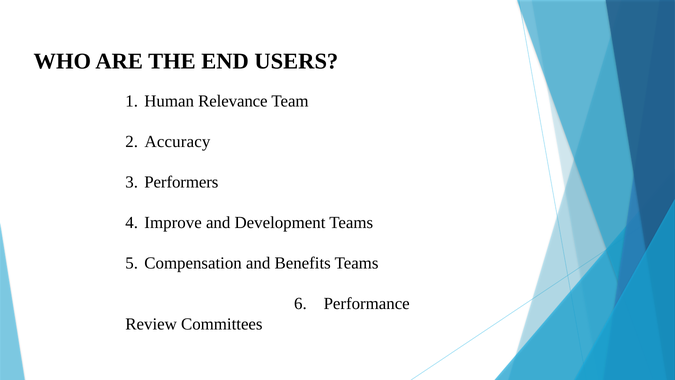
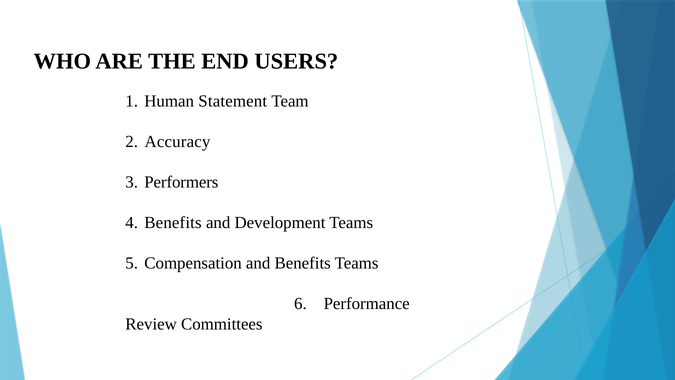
Relevance: Relevance -> Statement (233, 101)
Improve: Improve -> Benefits (173, 223)
